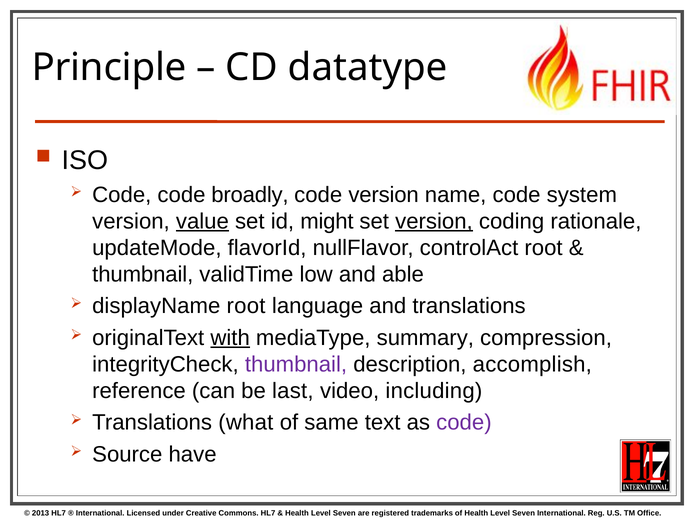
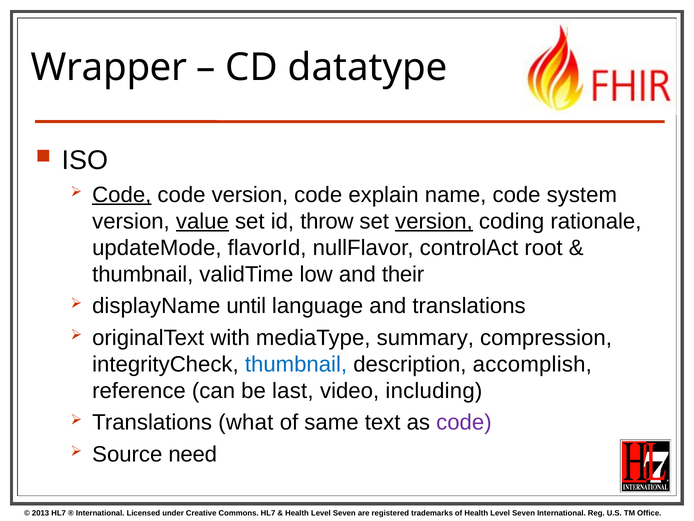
Principle: Principle -> Wrapper (109, 67)
Code underline: none -> present (122, 195)
code broadly: broadly -> version (250, 195)
code version: version -> explain (383, 195)
might: might -> throw (327, 221)
able: able -> their (403, 274)
displayName root: root -> until (246, 306)
with underline: present -> none (230, 337)
thumbnail colour: purple -> blue (296, 364)
have: have -> need (193, 454)
